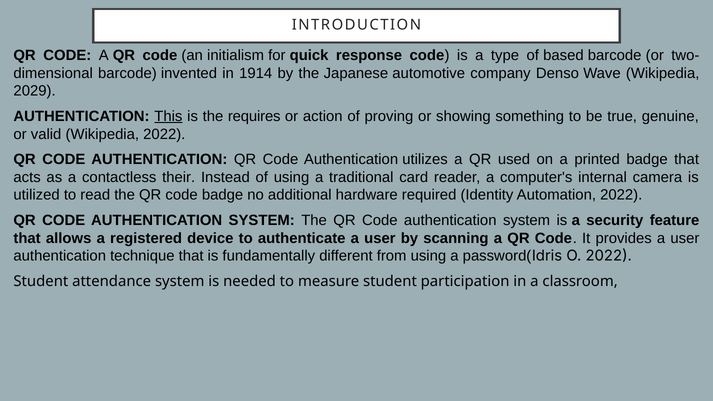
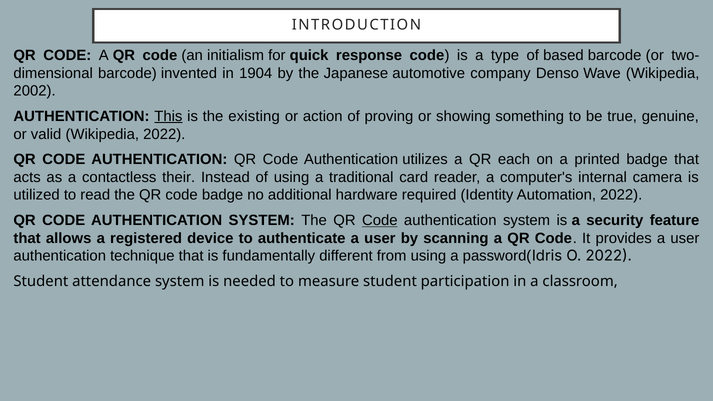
1914: 1914 -> 1904 (256, 73)
2029: 2029 -> 2002 (35, 91)
requires: requires -> existing (254, 116)
used: used -> each (514, 159)
Code underline: none -> present (380, 220)
